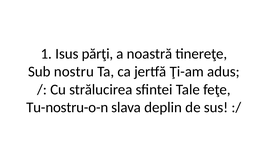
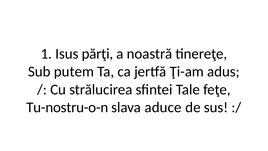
nostru: nostru -> putem (74, 72)
deplin: deplin -> aduce (163, 107)
